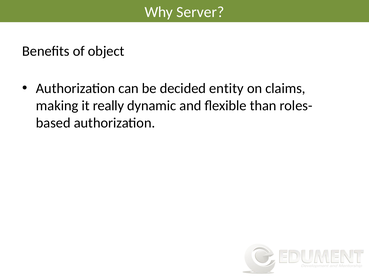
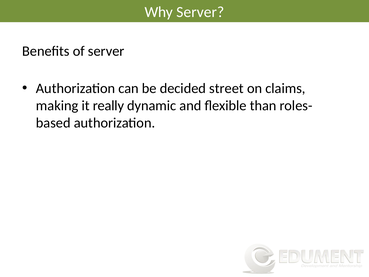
of object: object -> server (106, 51)
entity: entity -> street (226, 88)
